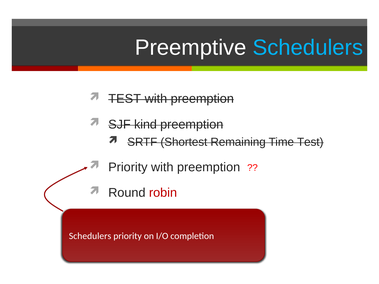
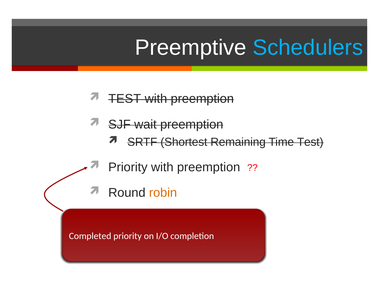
kind: kind -> wait (145, 124)
robin colour: red -> orange (163, 193)
Schedulers: Schedulers -> Completed (90, 236)
